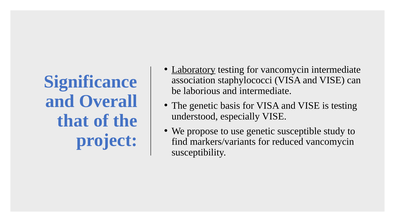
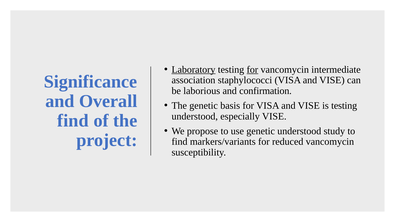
for underline: none -> present (252, 70)
and intermediate: intermediate -> confirmation (265, 91)
that: that -> find (73, 121)
genetic susceptible: susceptible -> understood (299, 131)
